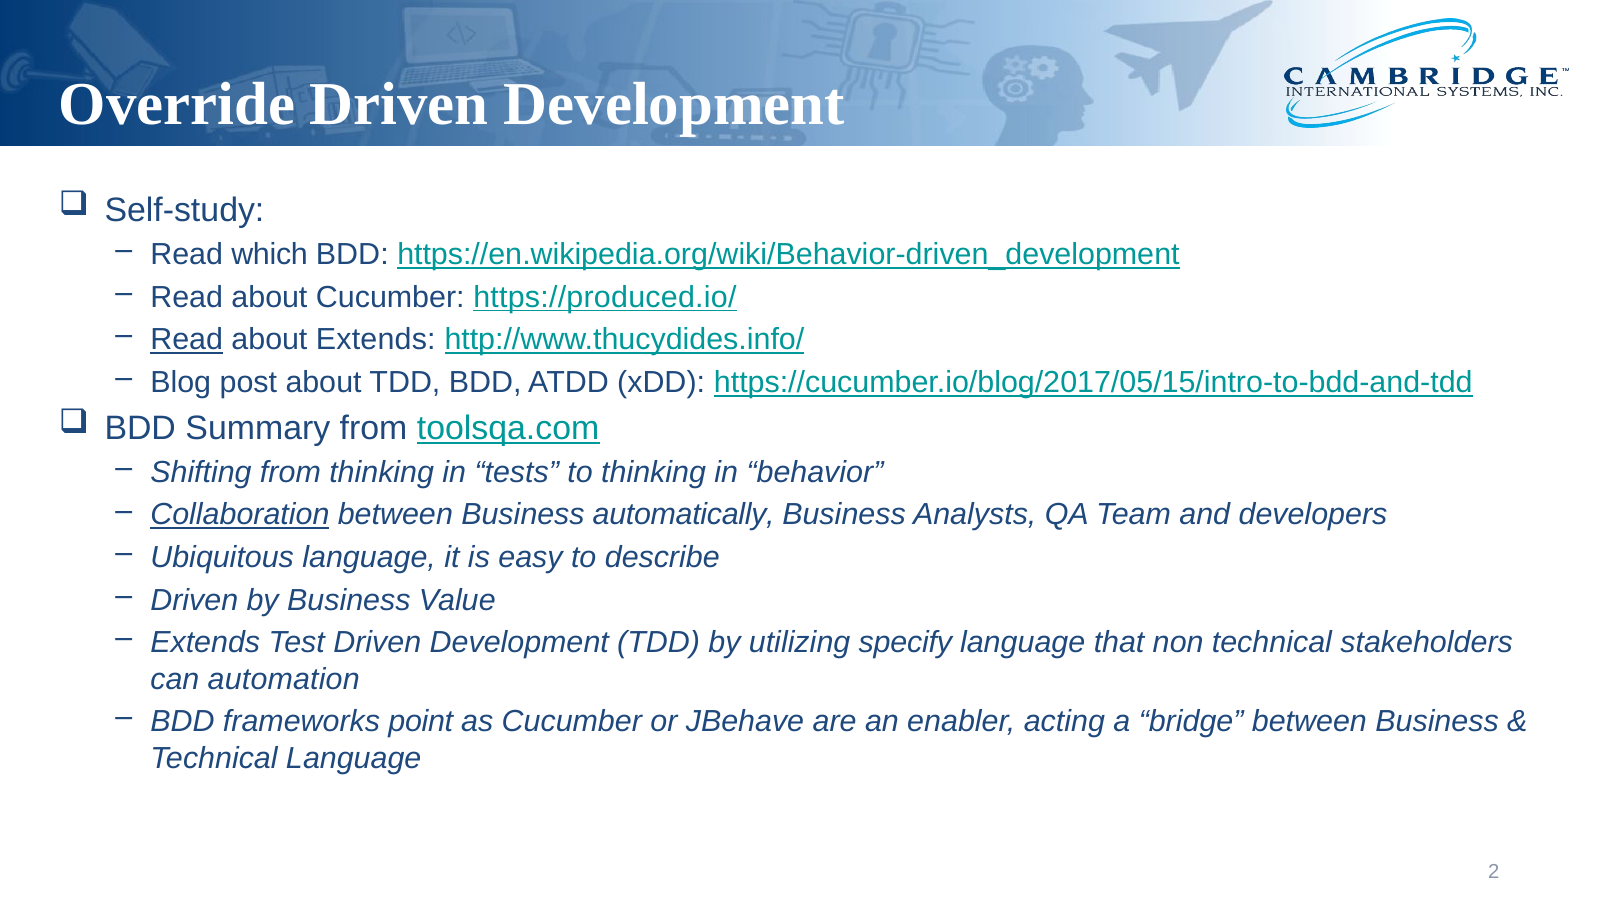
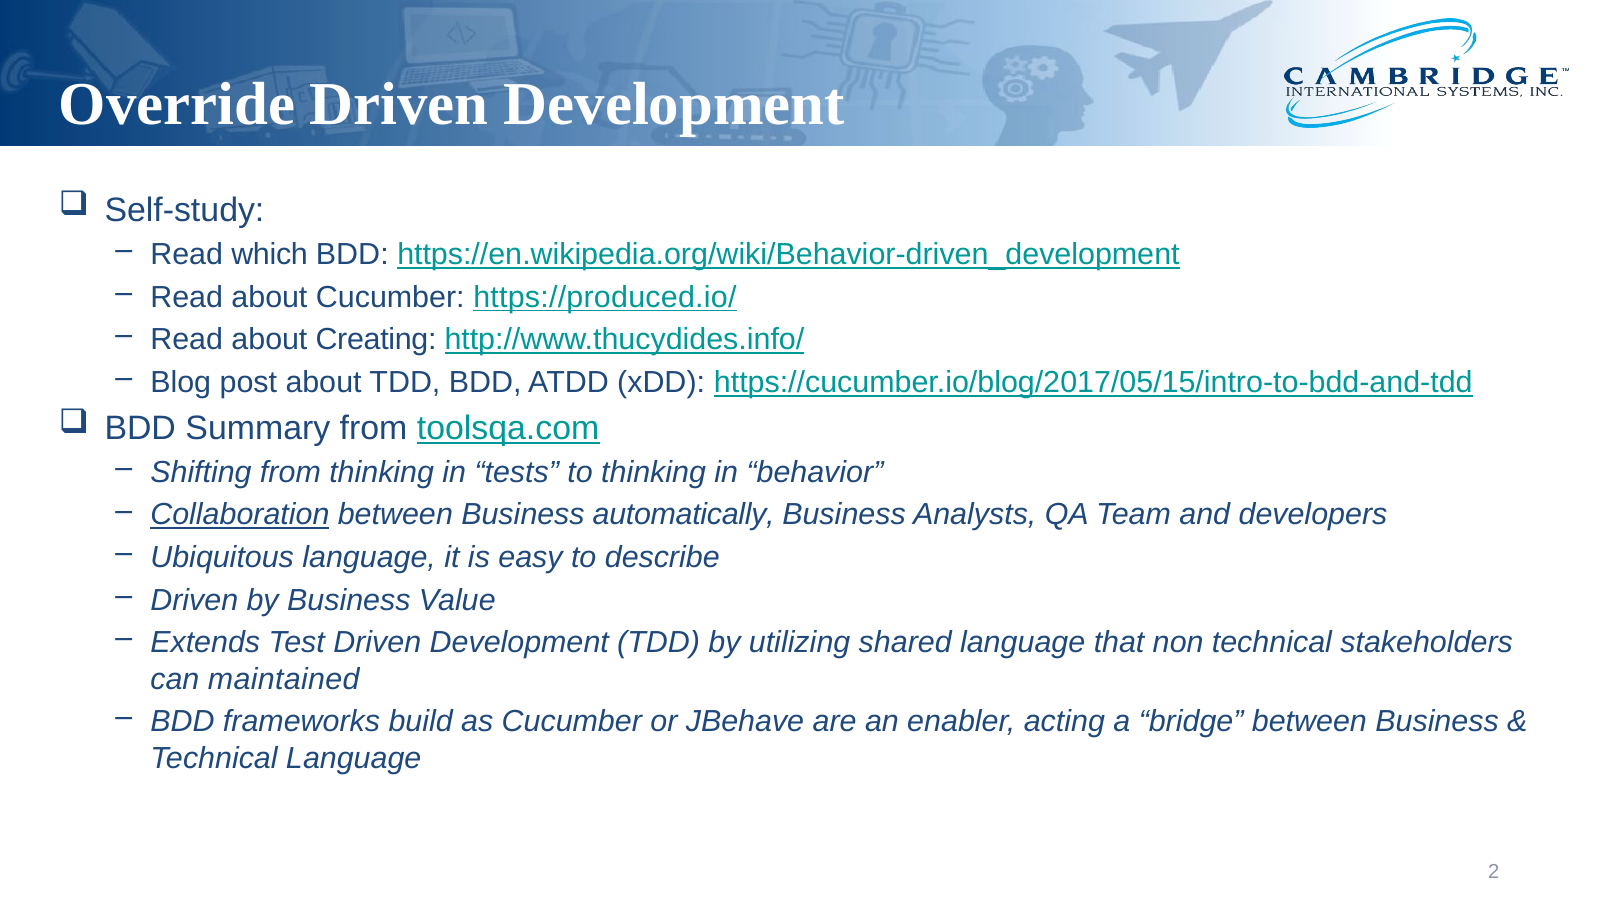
Read underline: present -> none (187, 340)
about Extends: Extends -> Creating (376, 340)
specify: specify -> shared (905, 643)
automation: automation -> maintained (284, 679)
point: point -> build (421, 722)
